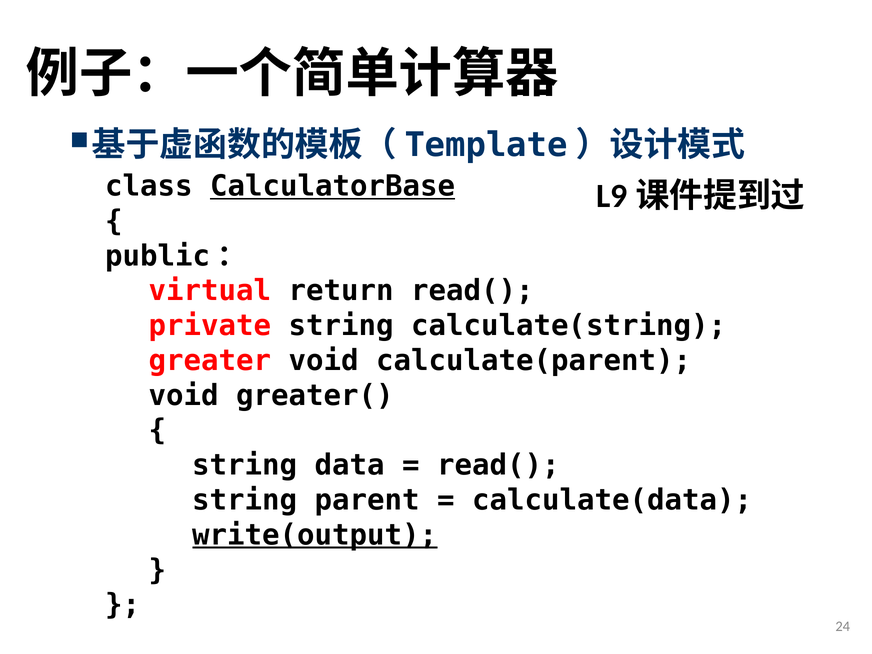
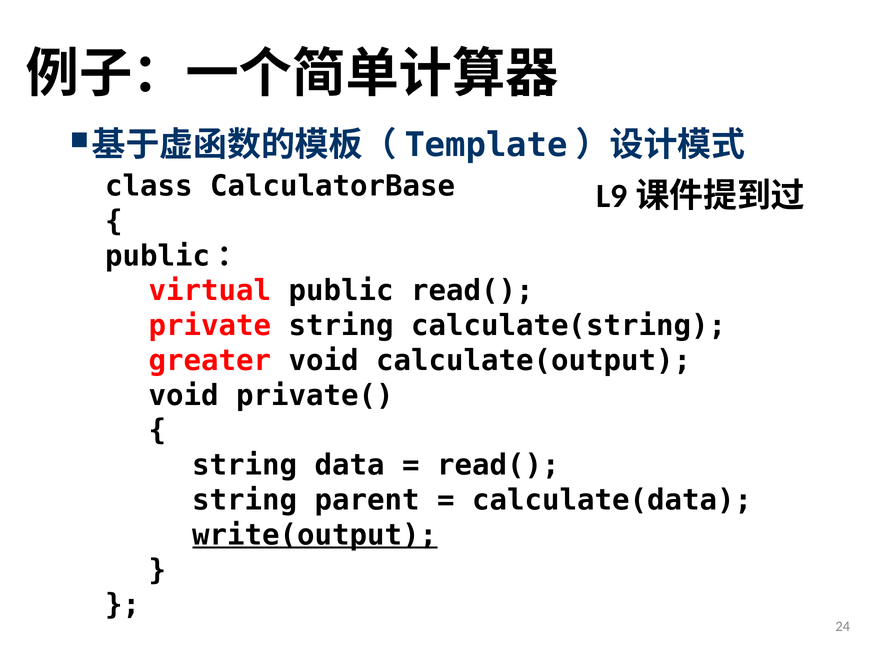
CalculatorBase underline: present -> none (333, 186)
return: return -> public (341, 291)
calculate(parent: calculate(parent -> calculate(output (534, 361)
greater(: greater( -> private( (315, 396)
